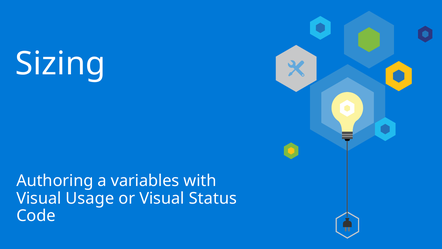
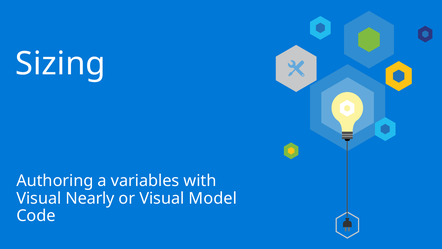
Usage: Usage -> Nearly (90, 198)
Status: Status -> Model (213, 198)
